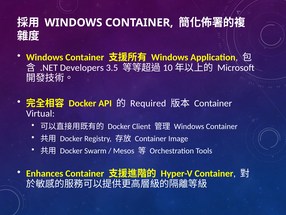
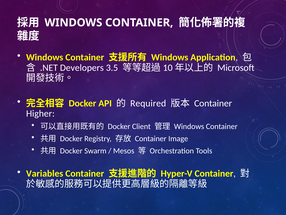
Virtual: Virtual -> Higher (40, 113)
Enhances: Enhances -> Variables (45, 173)
